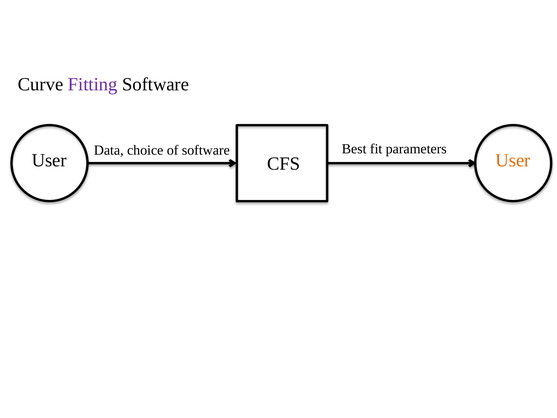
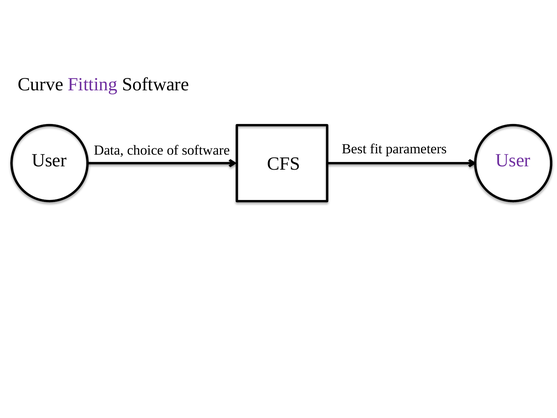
User colour: orange -> purple (513, 160)
